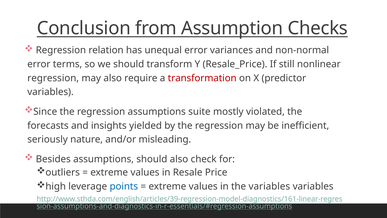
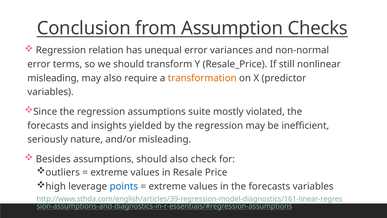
regression: regression -> misleading (53, 78)
transformation colour: red -> orange (202, 78)
in the variables: variables -> forecasts (269, 186)
